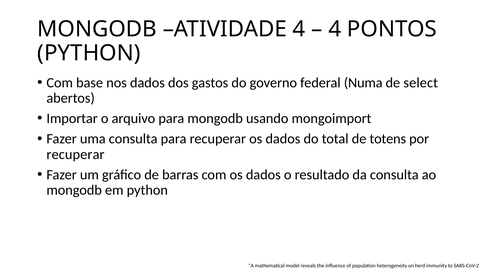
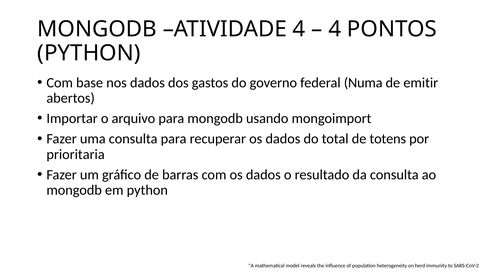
select: select -> emitir (421, 83)
recuperar: recuperar -> prioritaria (76, 154)
